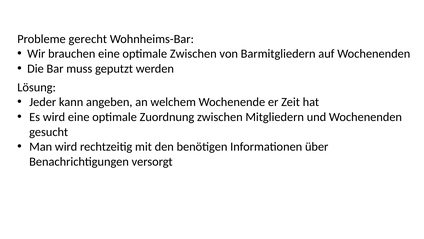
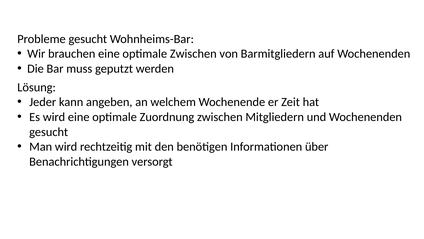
Probleme gerecht: gerecht -> gesucht (88, 39)
